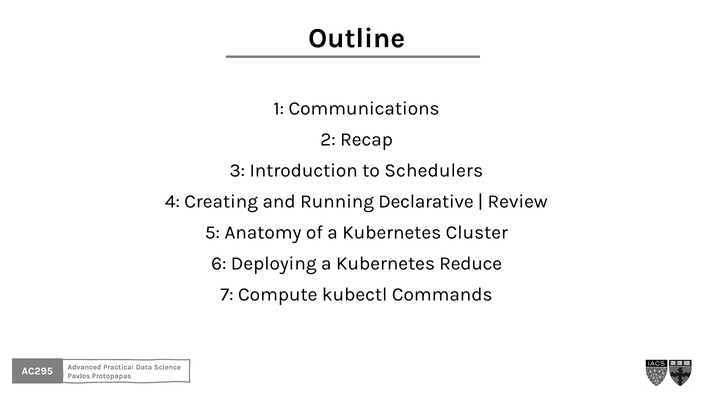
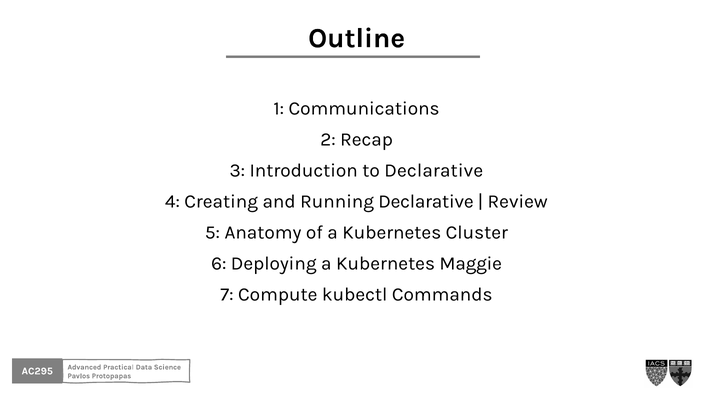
to Schedulers: Schedulers -> Declarative (434, 171)
Reduce: Reduce -> Maggie (471, 264)
